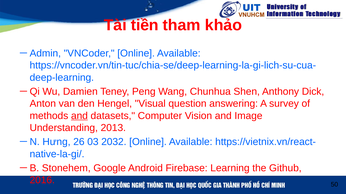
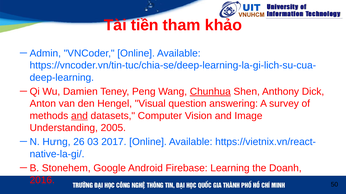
Chunhua underline: none -> present (210, 92)
2013: 2013 -> 2005 (113, 128)
2032: 2032 -> 2017 (114, 142)
Github: Github -> Doanh (285, 169)
